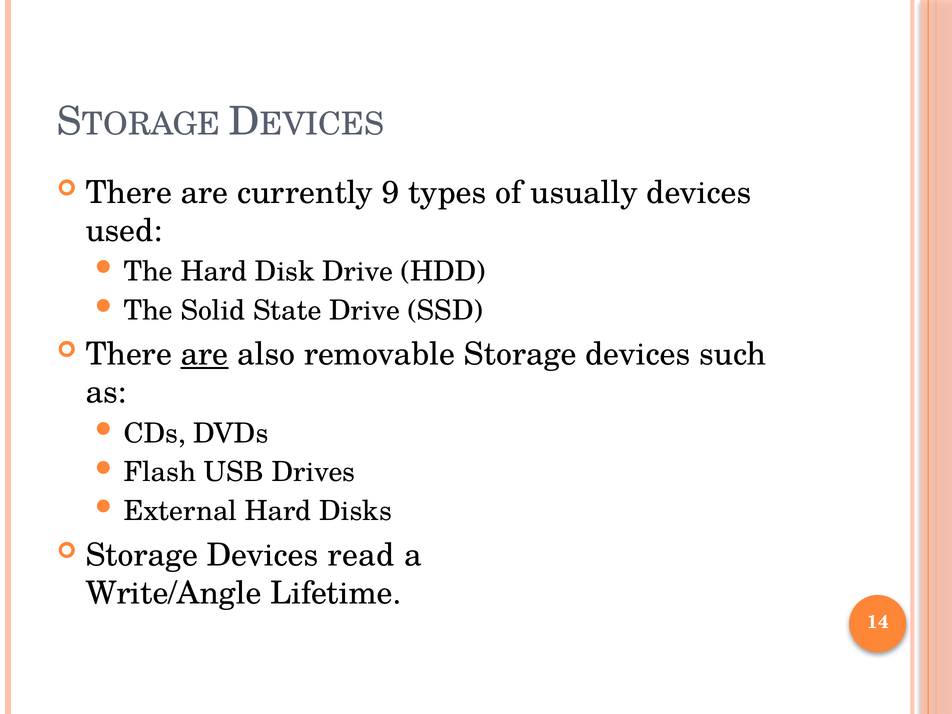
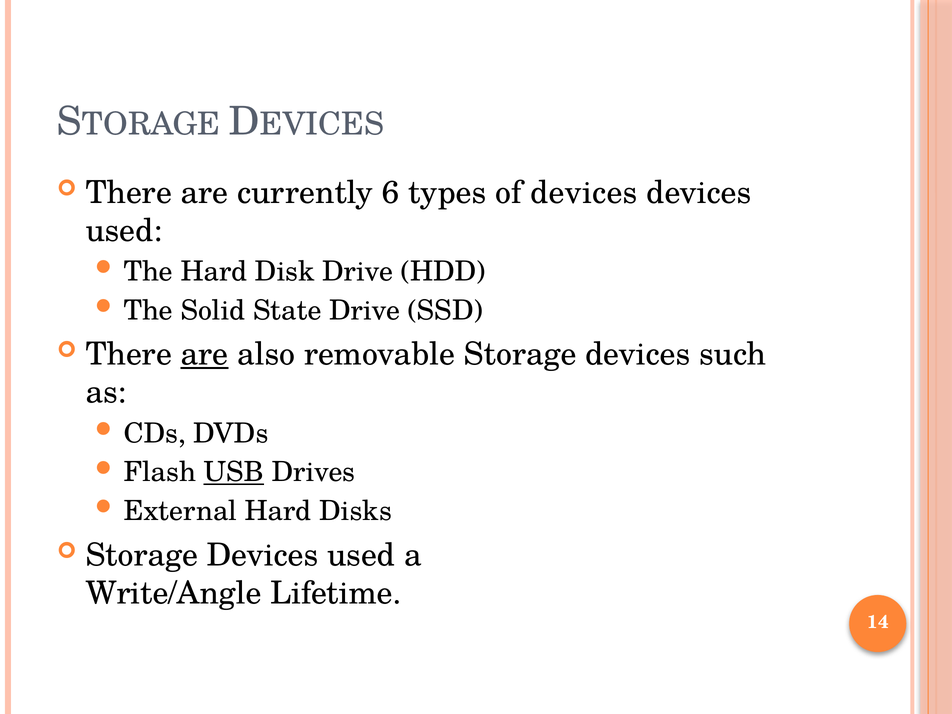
9: 9 -> 6 (391, 193)
of usually: usually -> devices (584, 193)
USB underline: none -> present (234, 472)
Storage Devices read: read -> used (361, 555)
